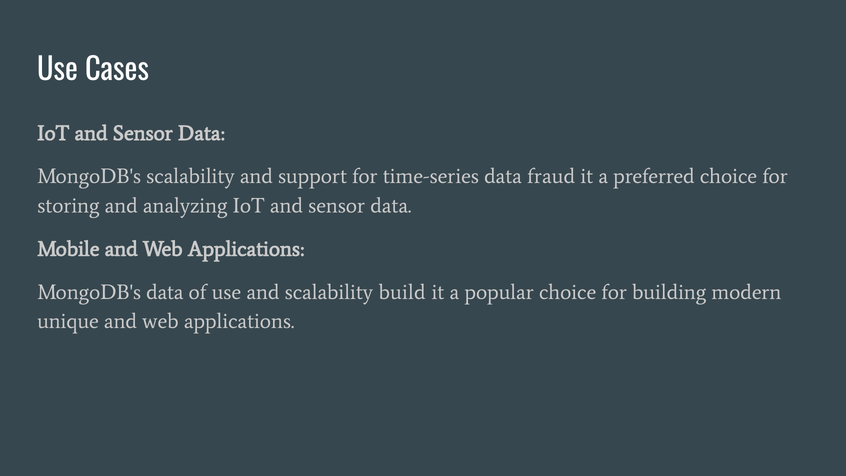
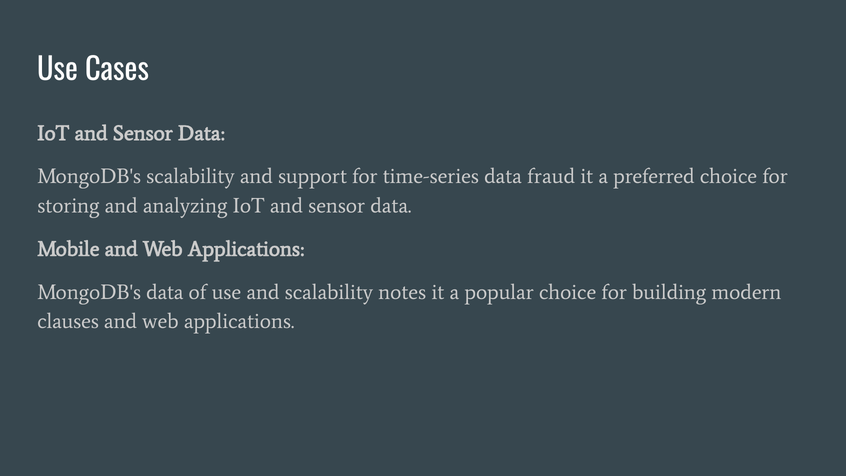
build: build -> notes (402, 292)
unique: unique -> clauses (68, 321)
